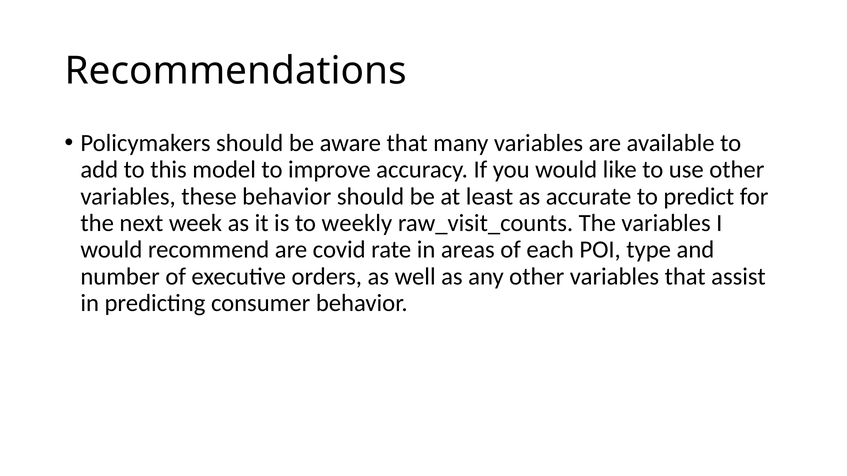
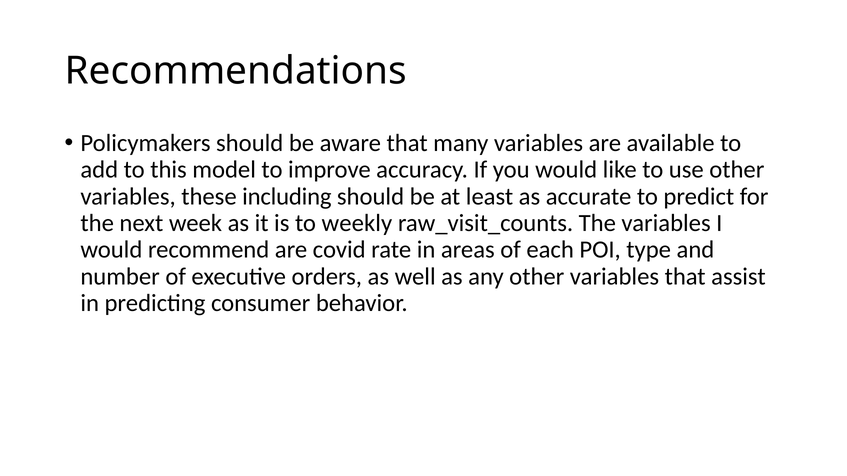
these behavior: behavior -> including (287, 197)
